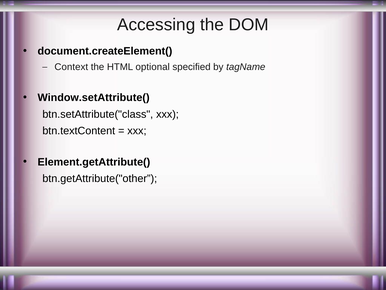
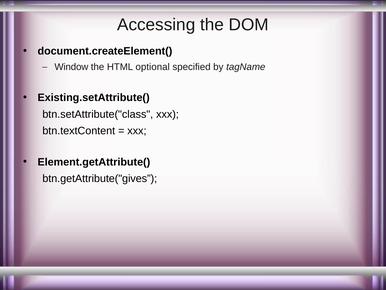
Context: Context -> Window (71, 67)
Window.setAttribute(: Window.setAttribute( -> Existing.setAttribute( (94, 97)
btn.getAttribute("other: btn.getAttribute("other -> btn.getAttribute("gives (100, 178)
